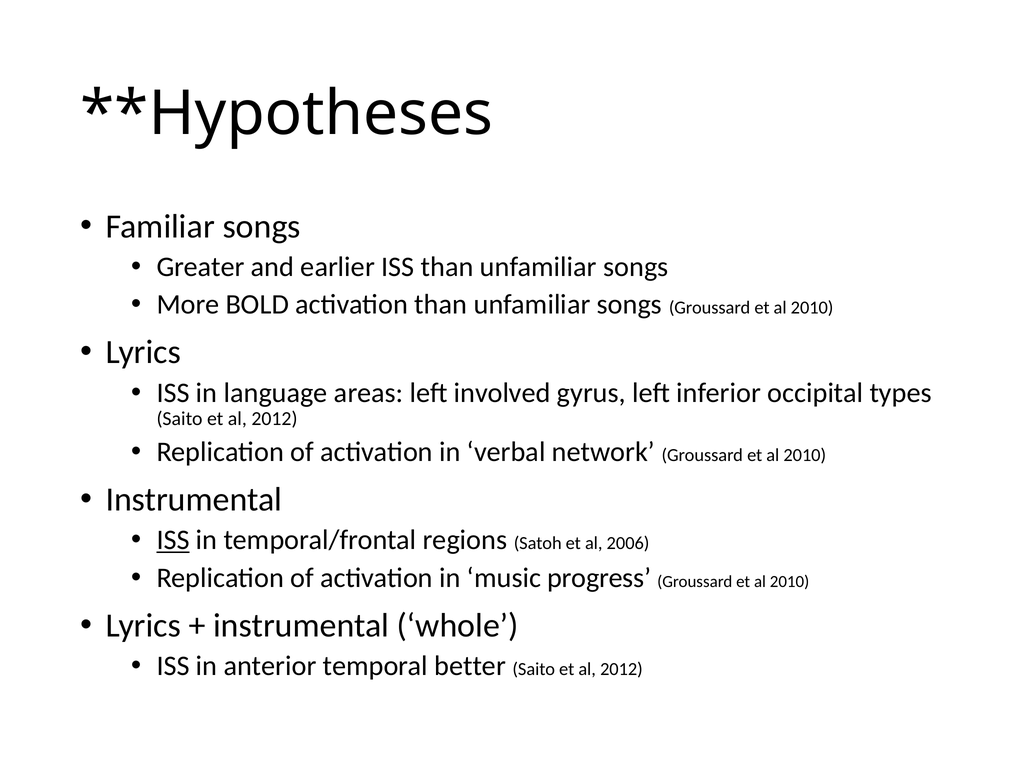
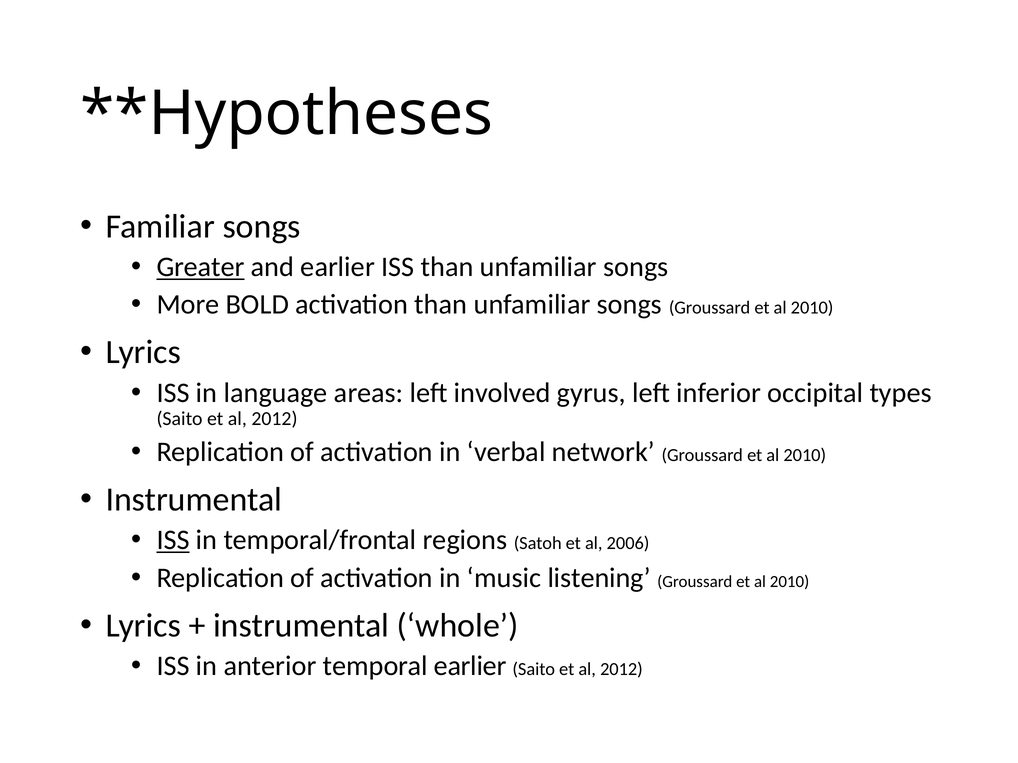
Greater underline: none -> present (201, 267)
progress: progress -> listening (599, 578)
temporal better: better -> earlier (470, 666)
